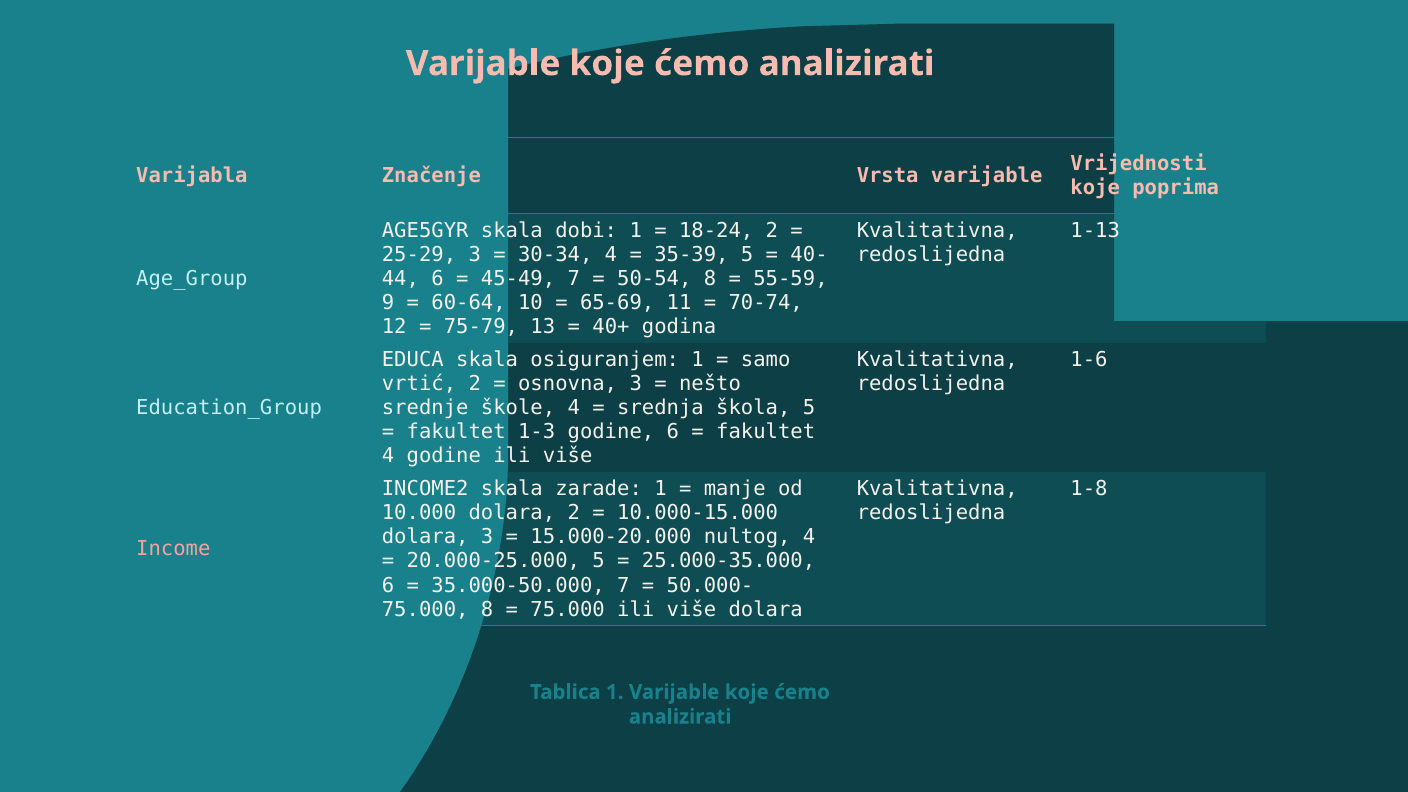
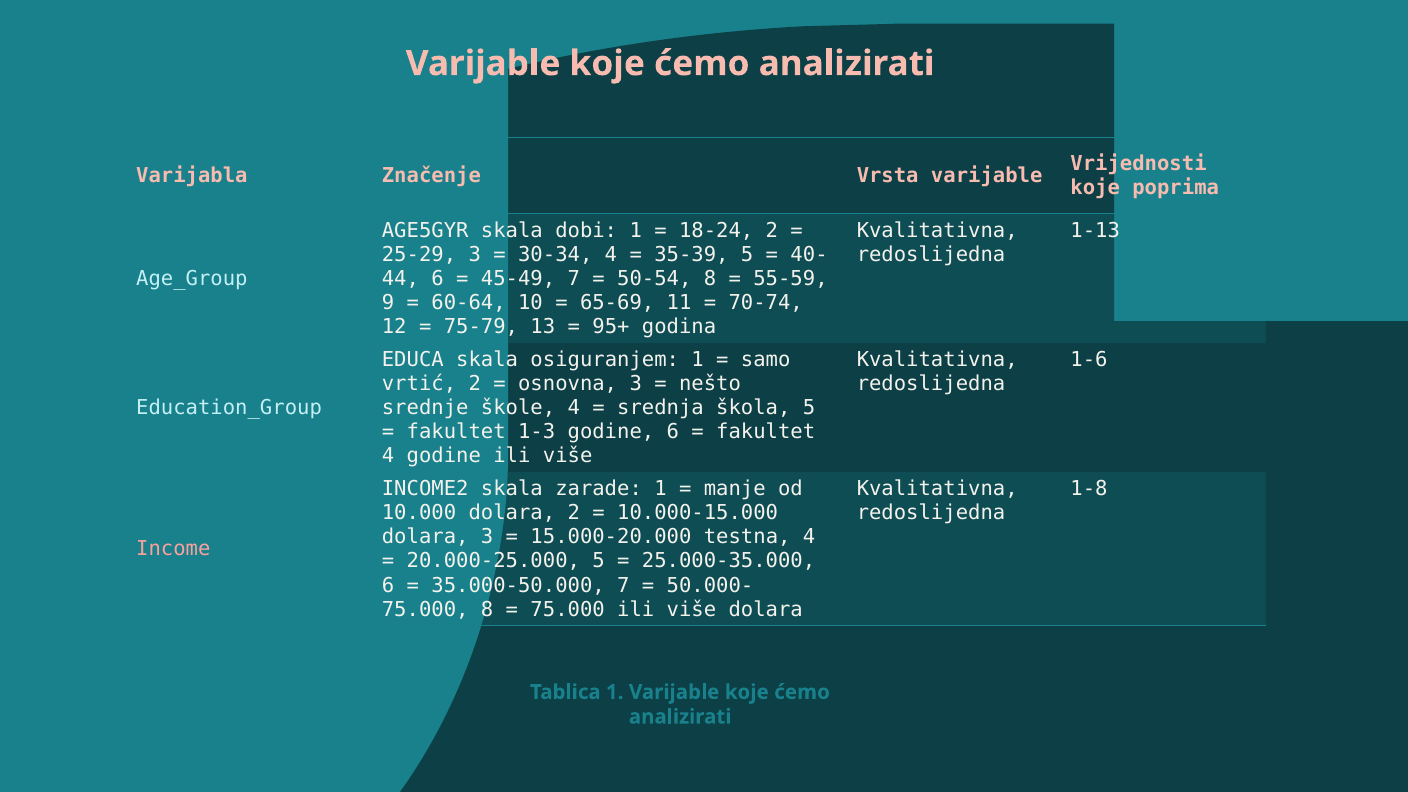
40+: 40+ -> 95+ (611, 327)
nultog: nultog -> testna (747, 537)
